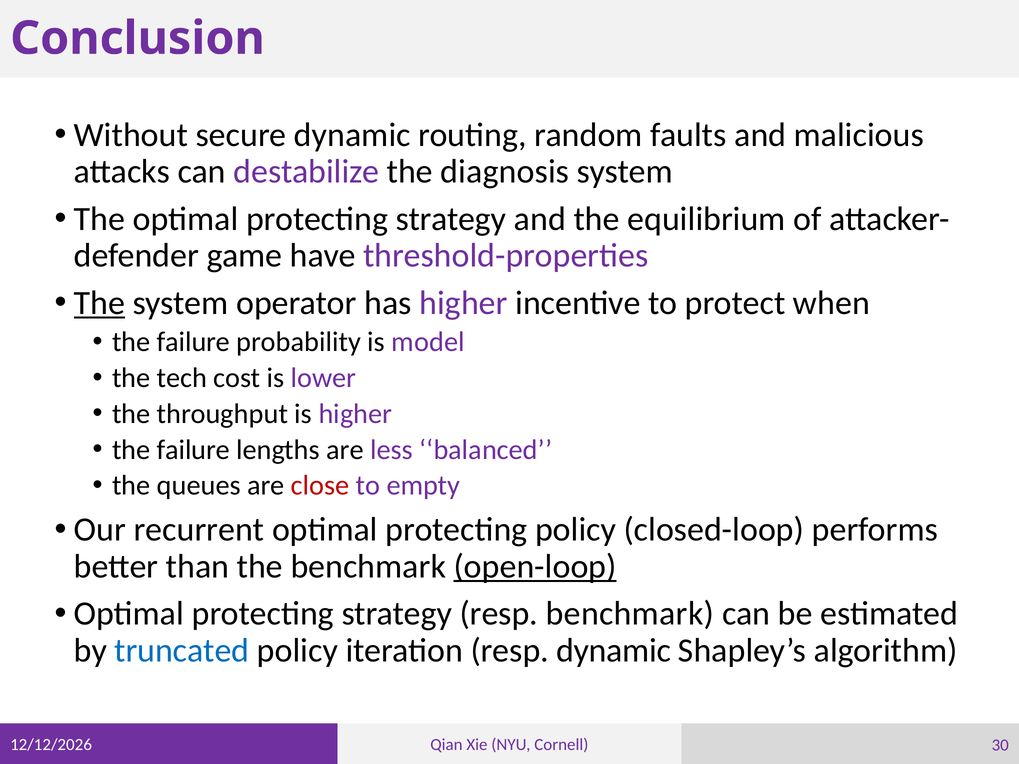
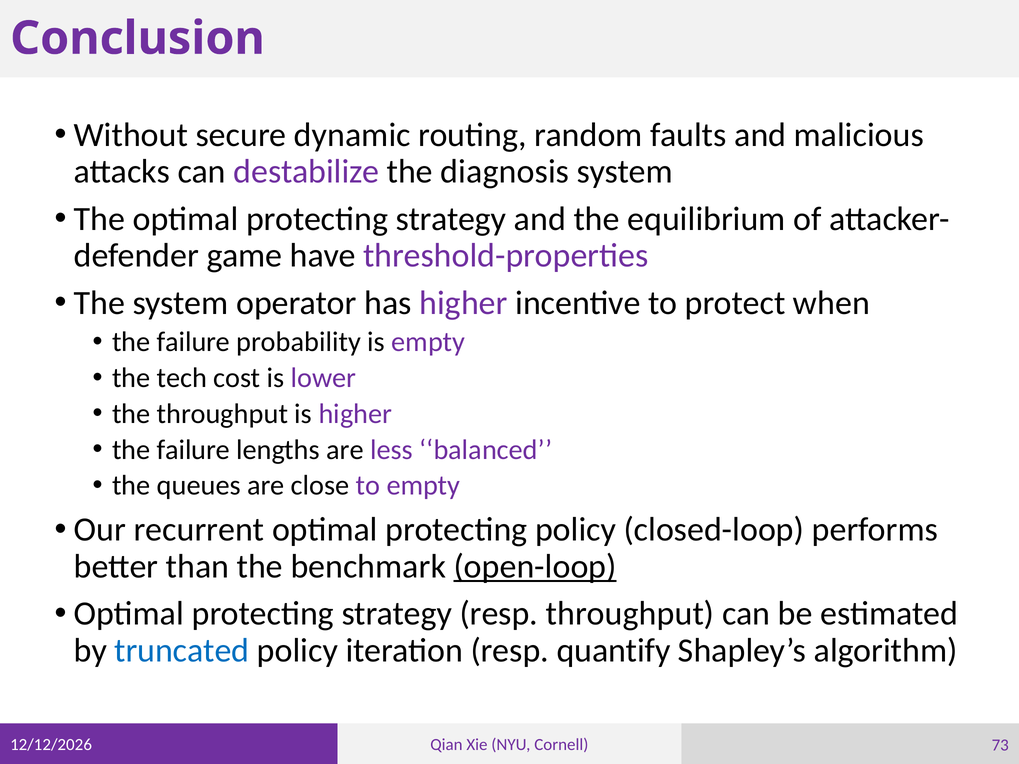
The underline: present -> none (99, 303)
is model: model -> empty (428, 342)
close colour: red -> black (320, 486)
resp benchmark: benchmark -> throughput (630, 614)
resp dynamic: dynamic -> quantify (614, 651)
30: 30 -> 73 (1000, 745)
